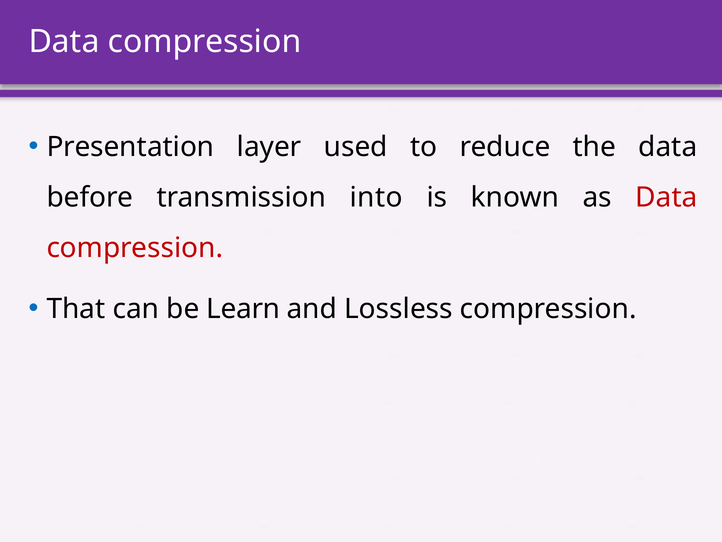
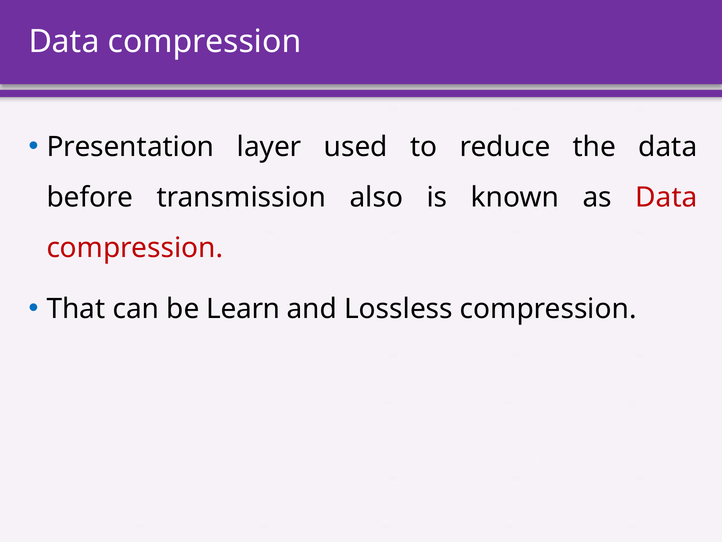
into: into -> also (376, 197)
